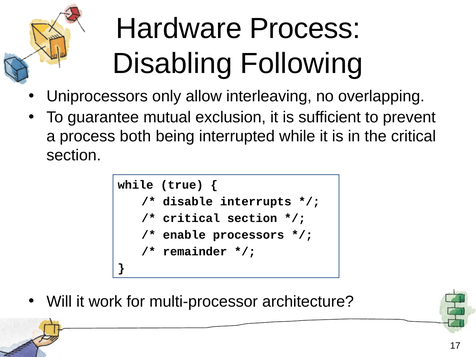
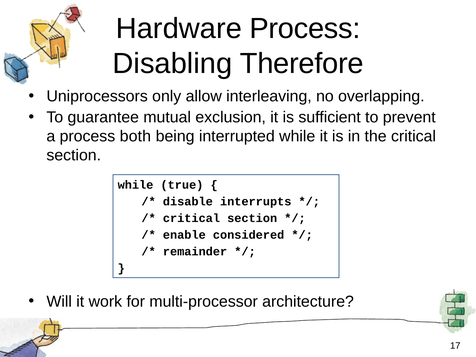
Following: Following -> Therefore (302, 64)
processors: processors -> considered (249, 235)
